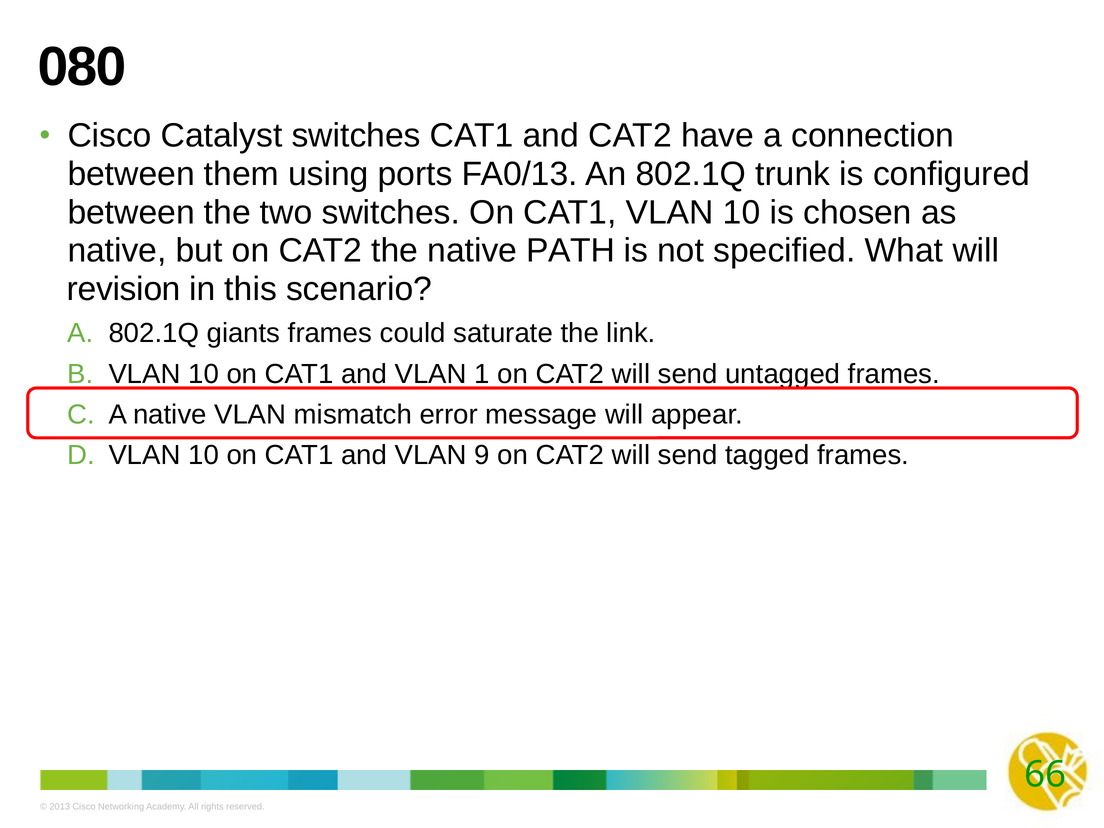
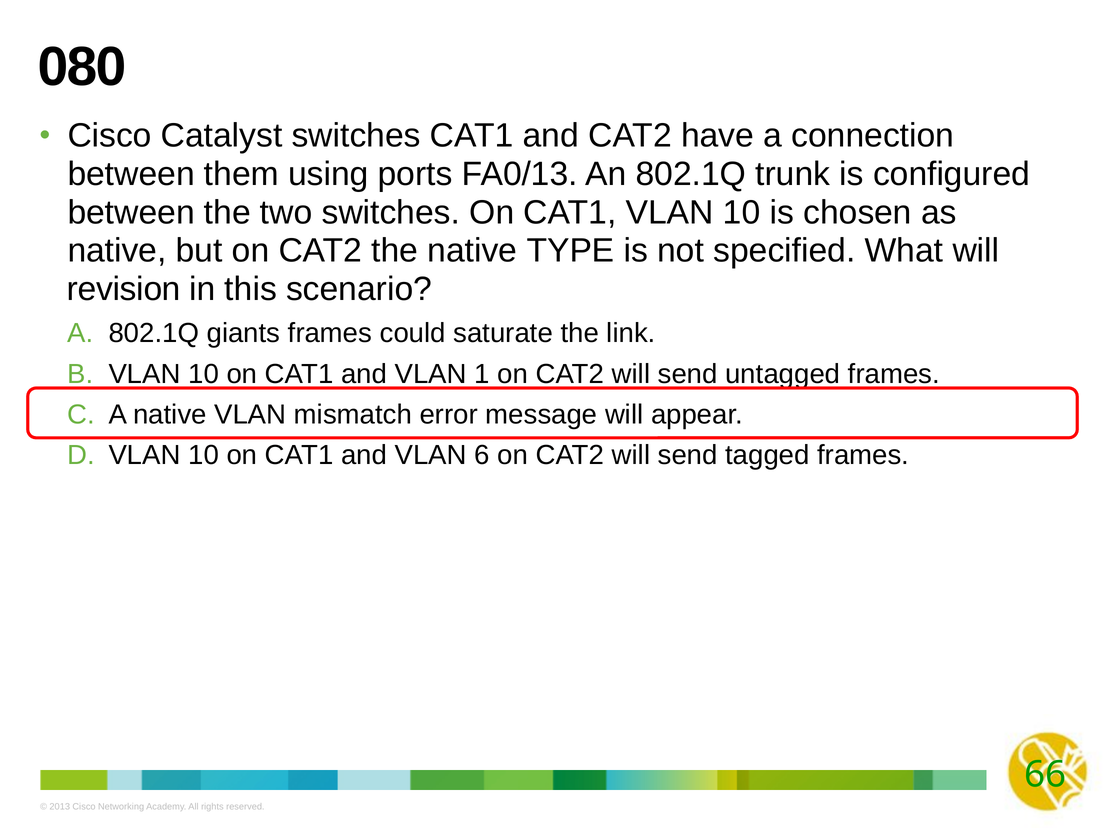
PATH: PATH -> TYPE (571, 251)
9: 9 -> 6 (482, 455)
